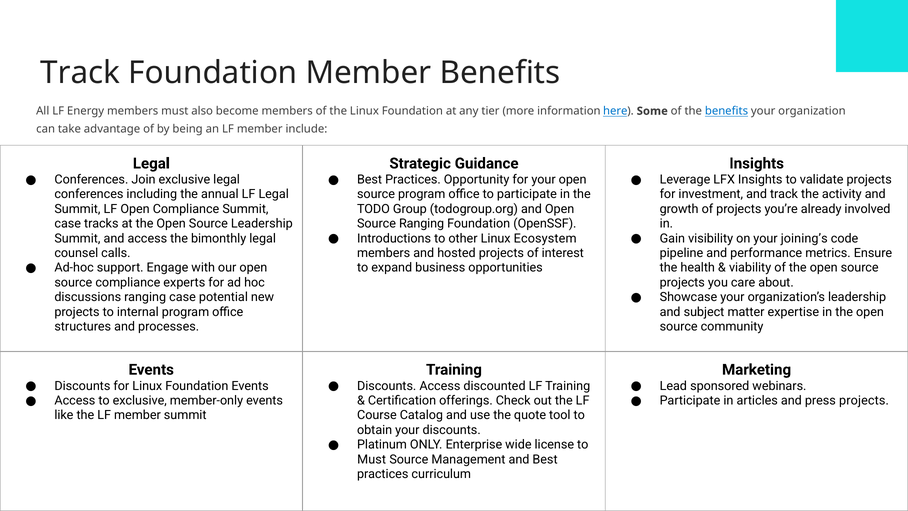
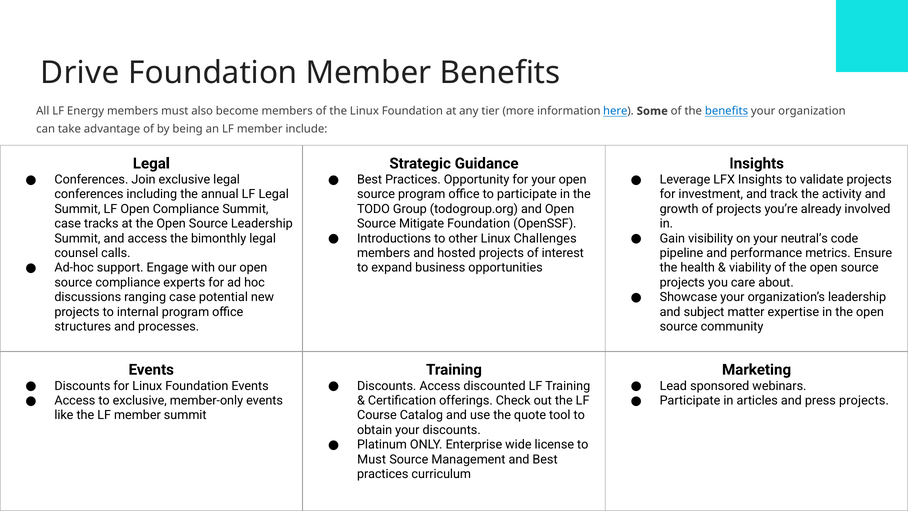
Track: Track -> Drive (80, 73)
Source Ranging: Ranging -> Mitigate (422, 224)
Ecosystem: Ecosystem -> Challenges (545, 238)
joining’s: joining’s -> neutral’s (804, 238)
